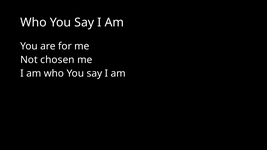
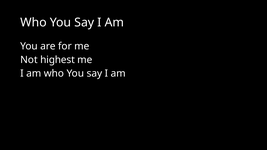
chosen: chosen -> highest (58, 60)
